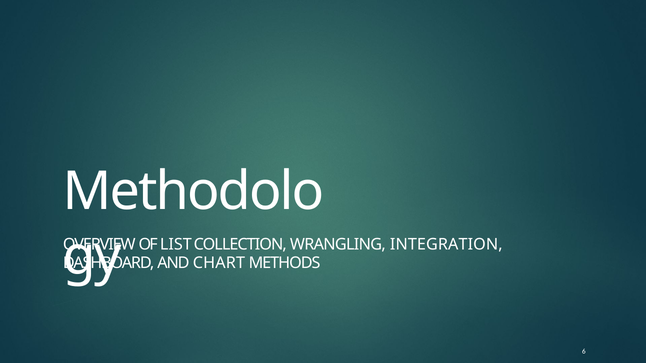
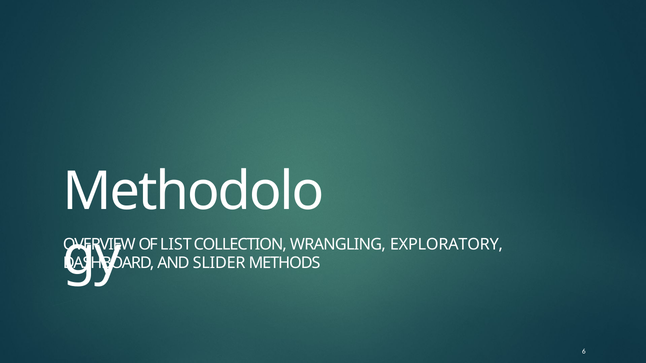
INTEGRATION: INTEGRATION -> EXPLORATORY (446, 245)
CHART: CHART -> SLIDER (219, 263)
